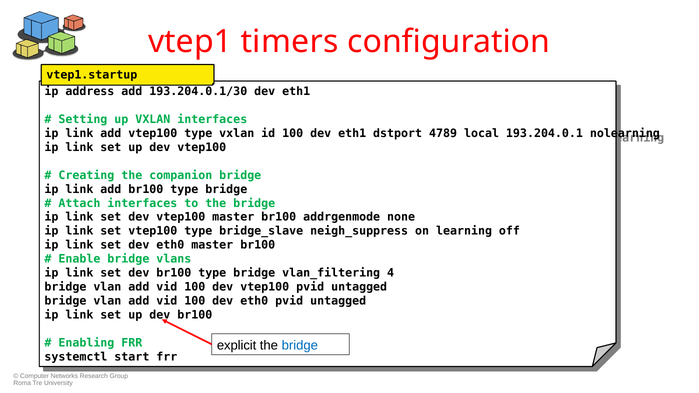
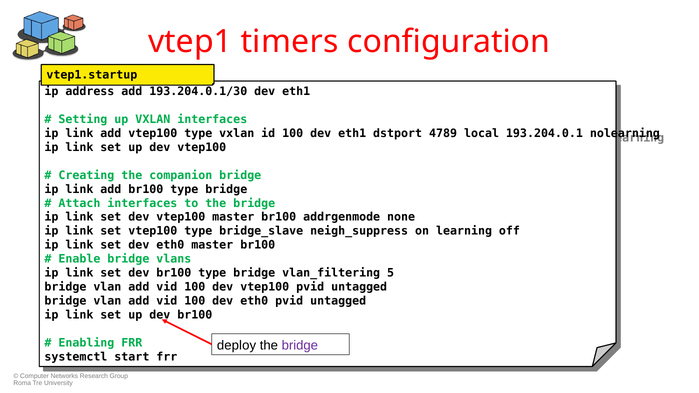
4: 4 -> 5 (391, 273)
explicit: explicit -> deploy (236, 345)
bridge colour: blue -> purple (300, 345)
